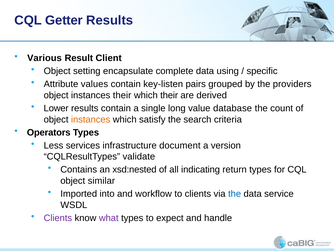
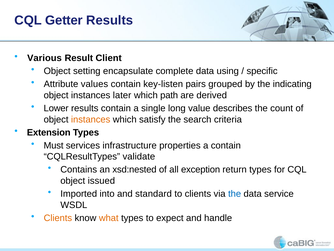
providers: providers -> indicating (292, 84)
instances their: their -> later (122, 95)
which their: their -> path (169, 95)
database: database -> describes (233, 108)
Operators: Operators -> Extension (49, 132)
Less: Less -> Must (54, 145)
document: document -> properties (180, 145)
a version: version -> contain (226, 145)
indicating: indicating -> exception (201, 169)
similar: similar -> issued (101, 180)
workflow: workflow -> standard (154, 193)
Clients colour: purple -> orange (58, 218)
what colour: purple -> orange (109, 218)
